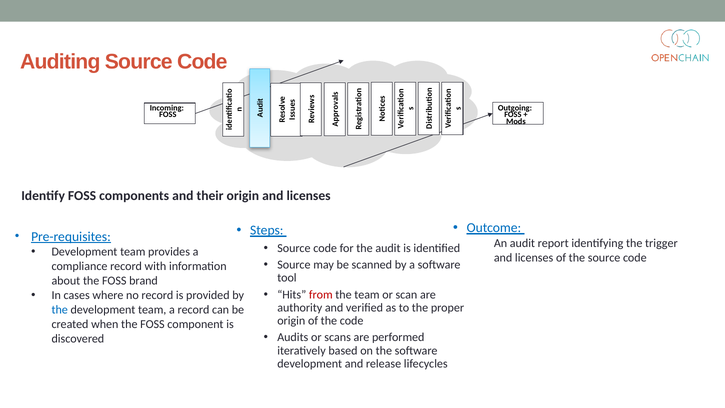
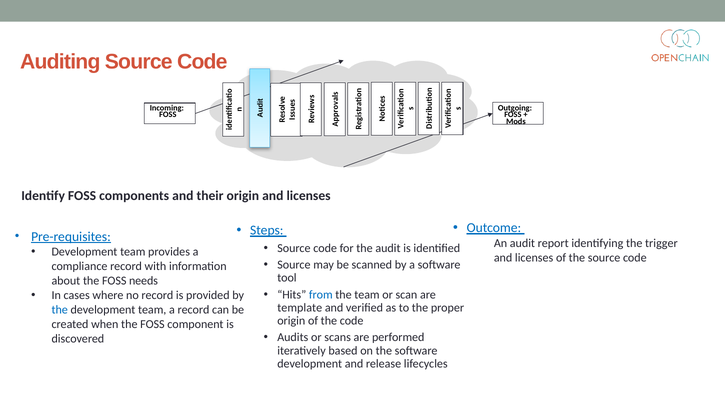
brand: brand -> needs (143, 281)
from colour: red -> blue (321, 295)
authority: authority -> template (300, 308)
